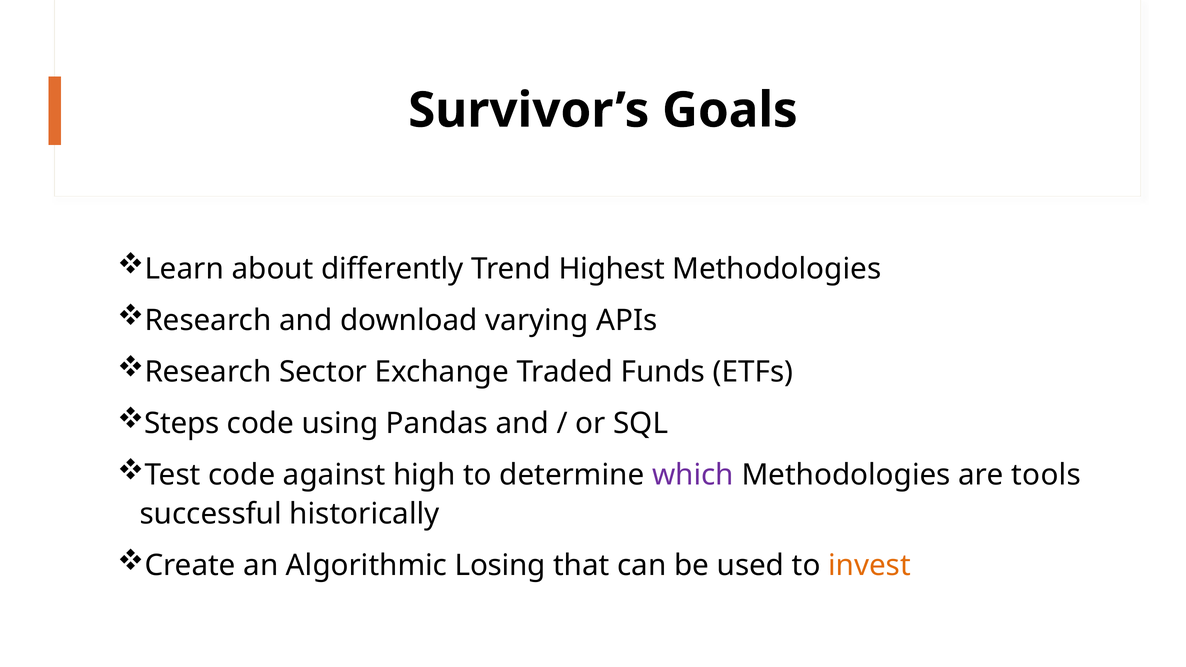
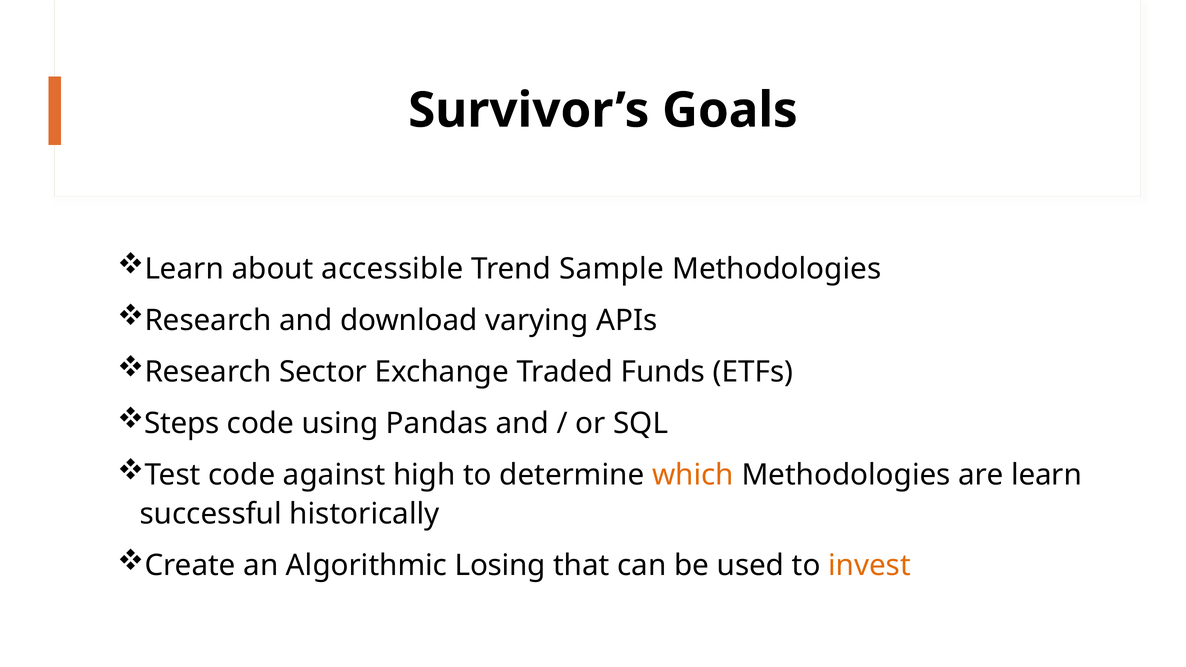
differently: differently -> accessible (392, 269)
Highest: Highest -> Sample (611, 269)
which colour: purple -> orange (693, 475)
are tools: tools -> learn (1047, 475)
